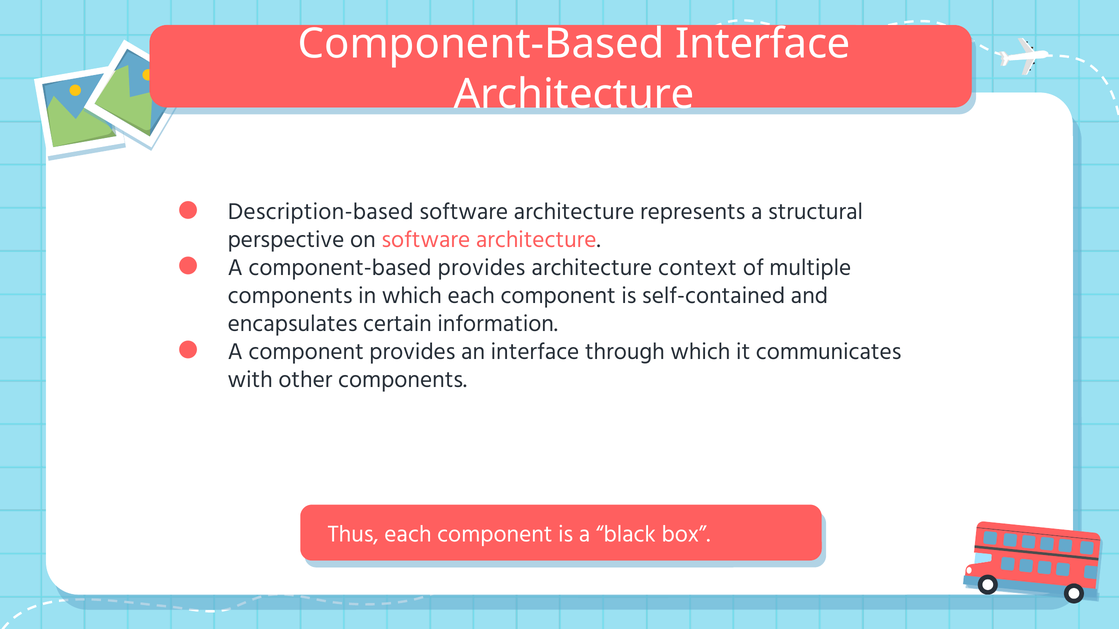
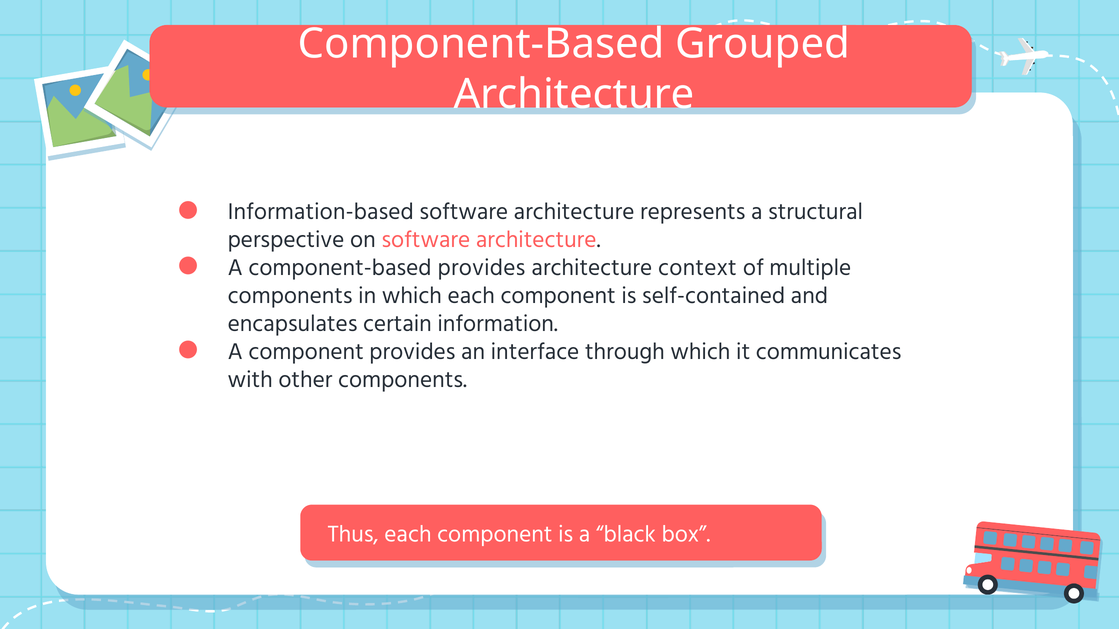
Component-Based Interface: Interface -> Grouped (763, 44)
Description-based: Description-based -> Information-based (321, 212)
